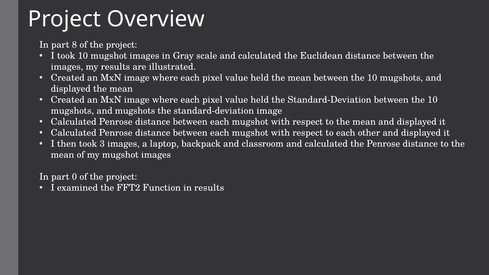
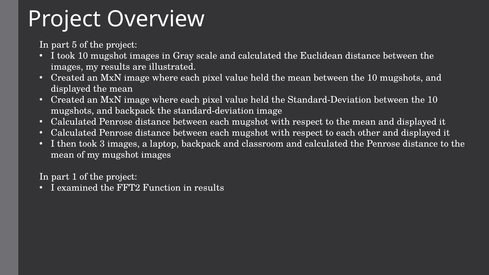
8: 8 -> 5 (74, 45)
and mugshots: mugshots -> backpack (135, 111)
0: 0 -> 1 (74, 177)
